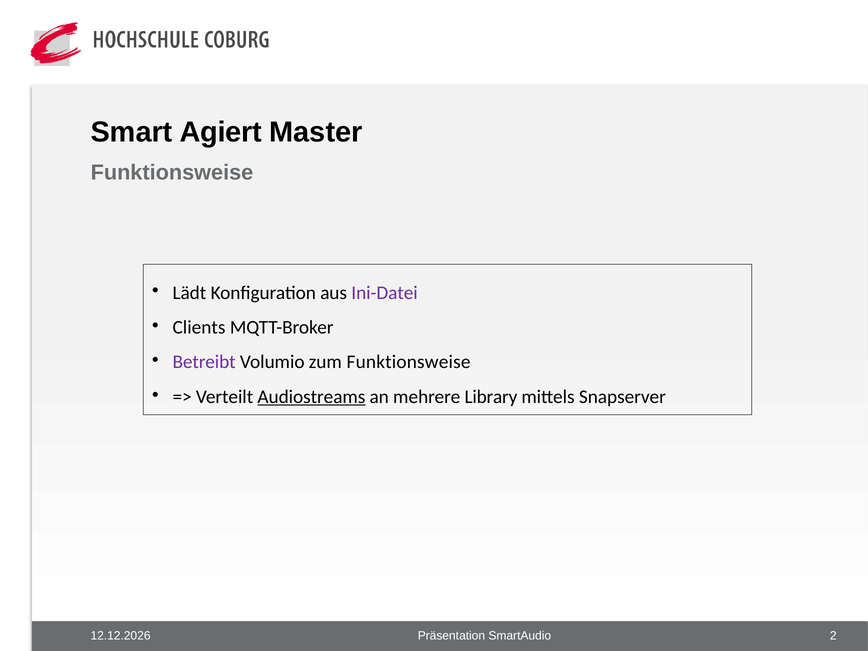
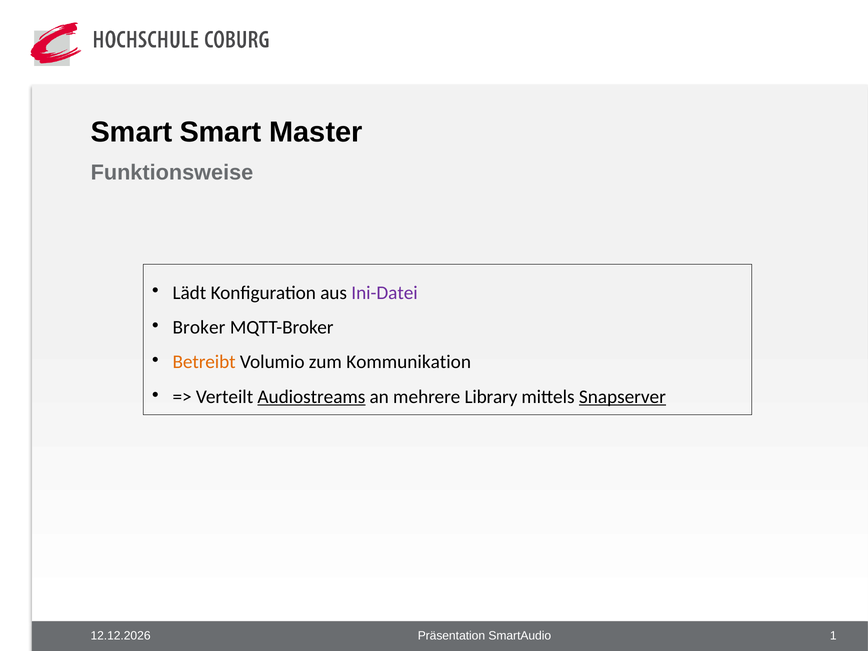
Smart Agiert: Agiert -> Smart (220, 132)
Clients: Clients -> Broker (199, 327)
Betreibt colour: purple -> orange (204, 362)
zum Funktionsweise: Funktionsweise -> Kommunikation (409, 362)
Snapserver underline: none -> present (622, 397)
2: 2 -> 1 (833, 636)
